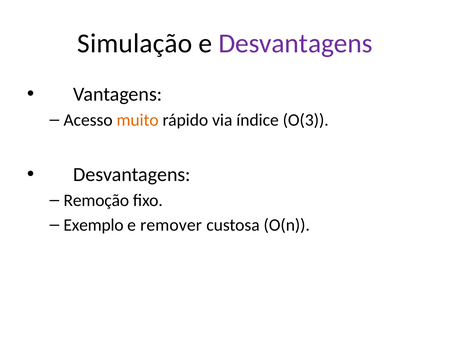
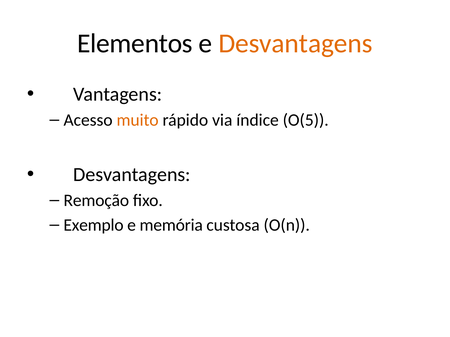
Simulação: Simulação -> Elementos (135, 44)
Desvantagens colour: purple -> orange (295, 44)
O(3: O(3 -> O(5 (306, 120)
remover: remover -> memória (171, 225)
